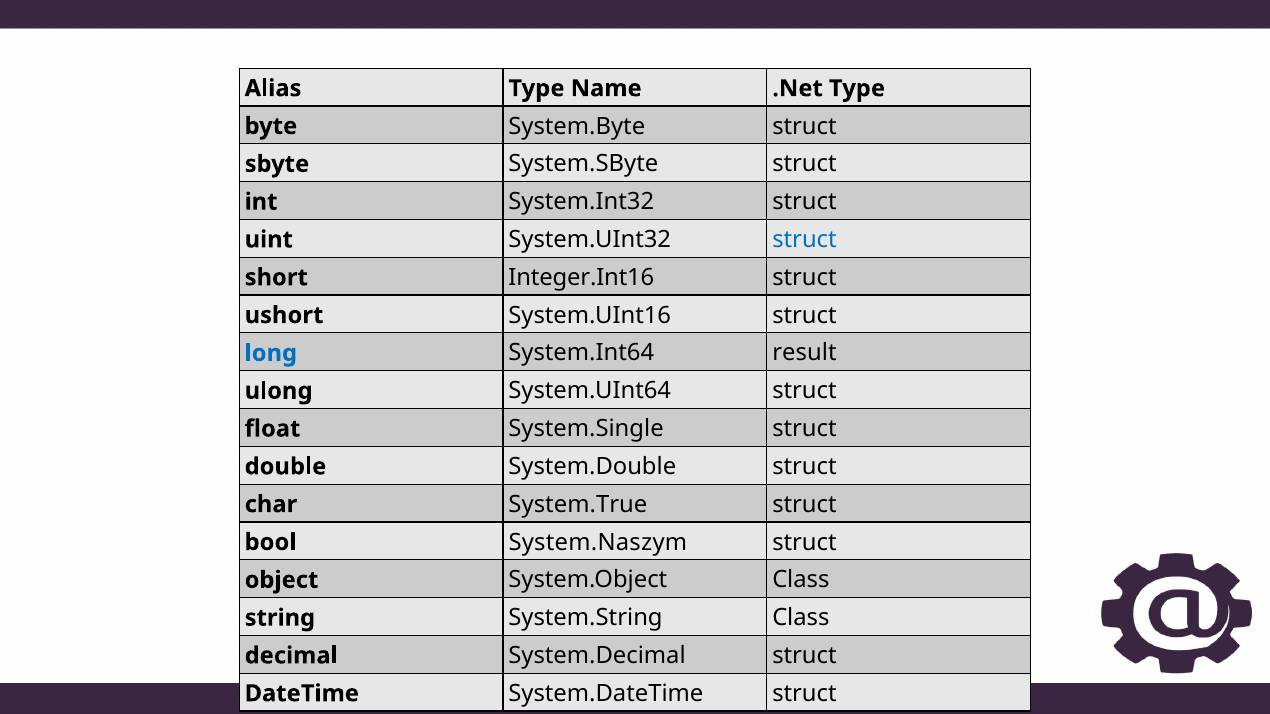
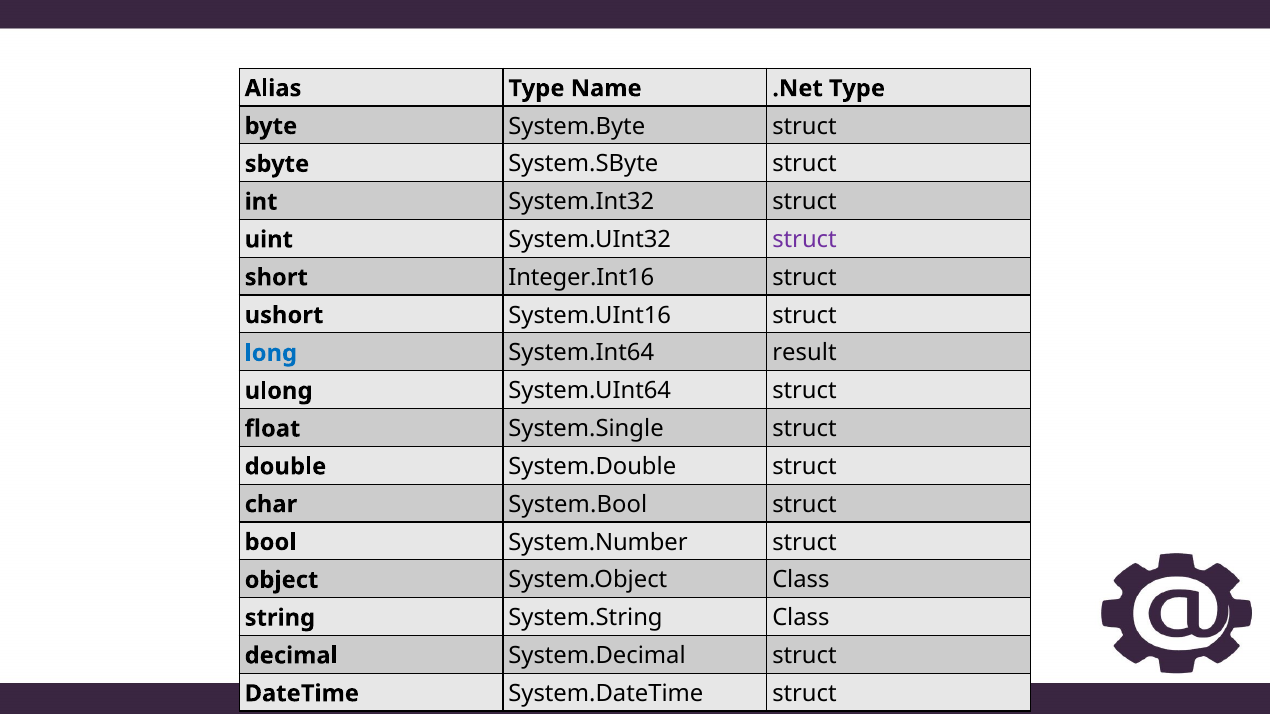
struct colour: blue -> purple (804, 240)
System.True: System.True -> System.Bool (578, 505)
System.Naszym: System.Naszym -> System.Number (598, 542)
